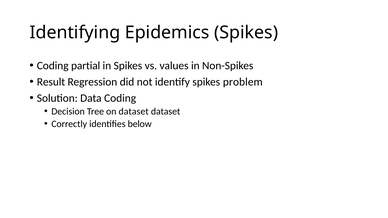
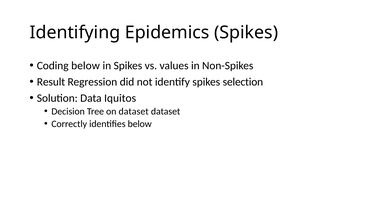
Coding partial: partial -> below (86, 66)
problem: problem -> selection (243, 82)
Data Coding: Coding -> Iquitos (120, 98)
